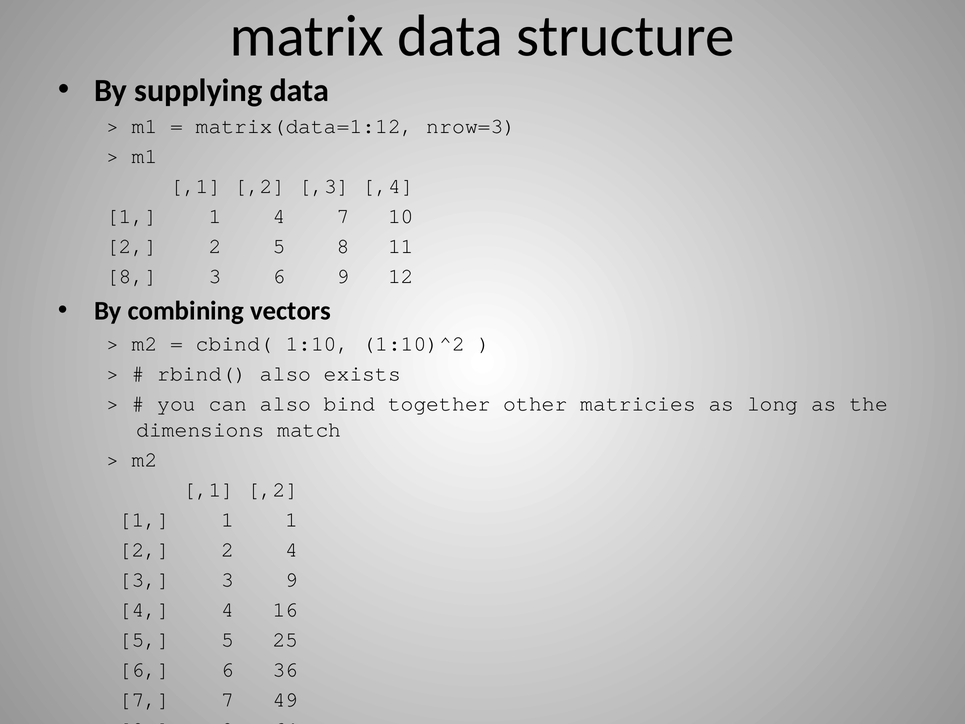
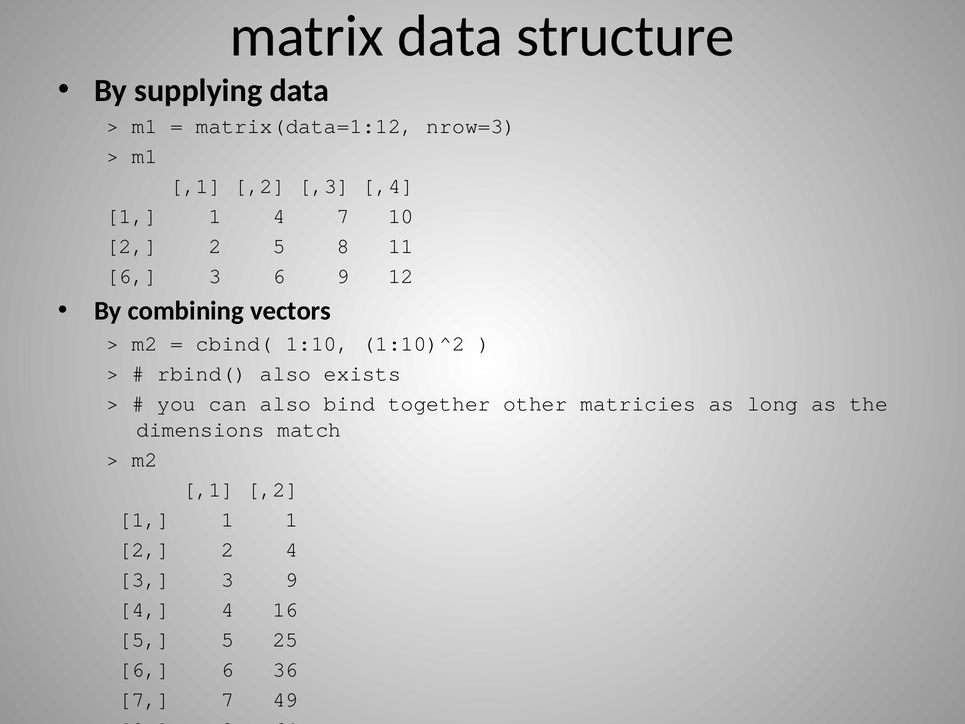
8: 8 -> 6 (132, 276)
